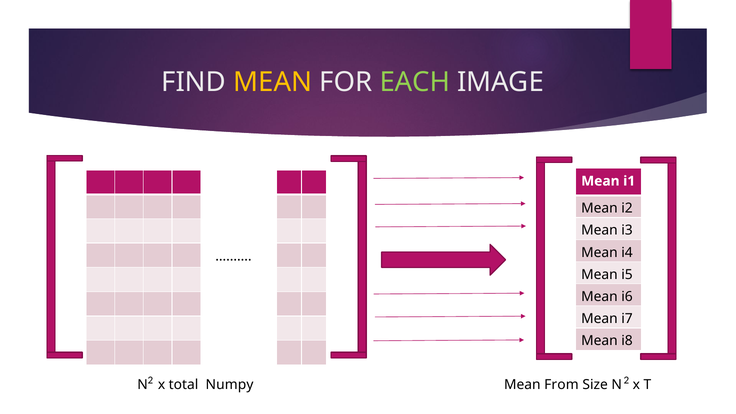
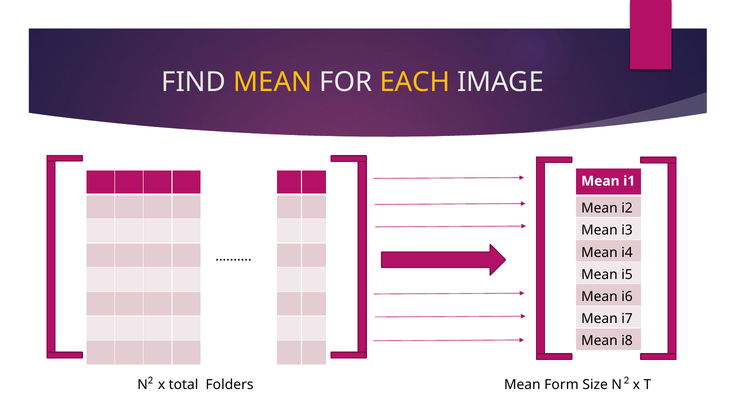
EACH colour: light green -> yellow (415, 82)
Numpy: Numpy -> Folders (230, 385)
From: From -> Form (561, 385)
